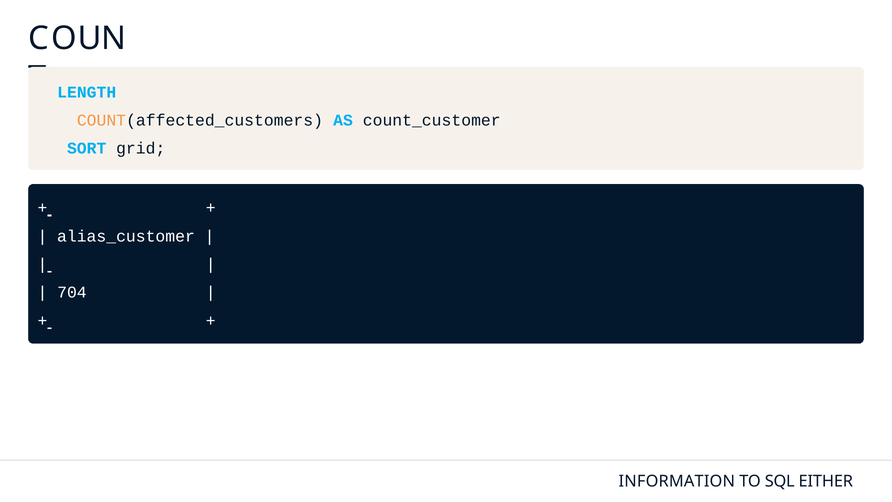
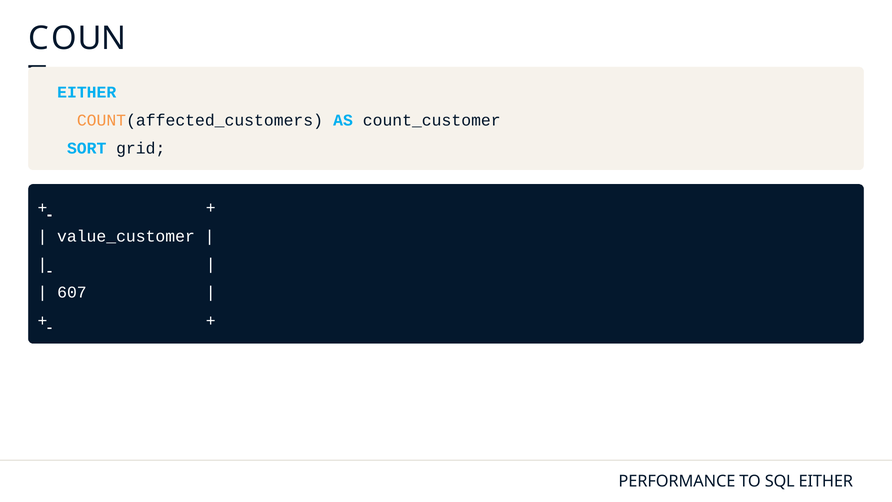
LENGTH: LENGTH -> EITHER (87, 92)
alias_customer: alias_customer -> value_customer (126, 236)
704: 704 -> 607 (72, 293)
INFORMATION: INFORMATION -> PERFORMANCE (677, 482)
